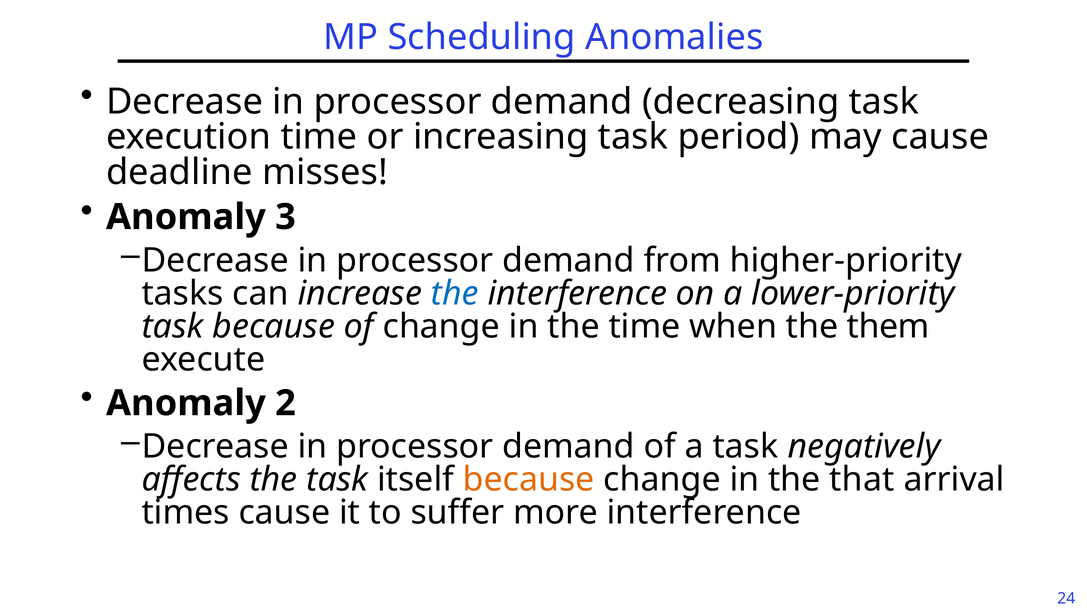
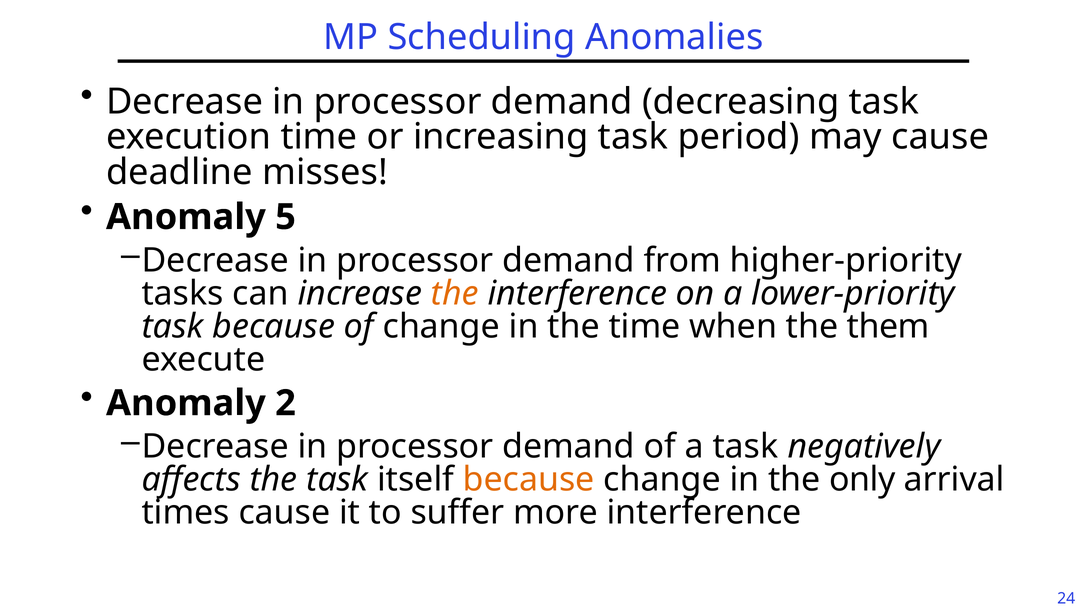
3: 3 -> 5 (286, 217)
the colour: blue -> orange (455, 294)
that: that -> only (862, 480)
